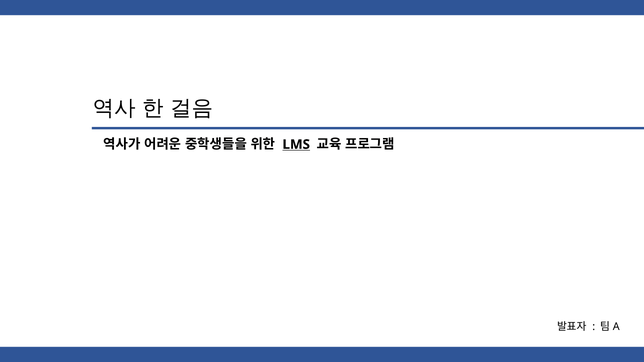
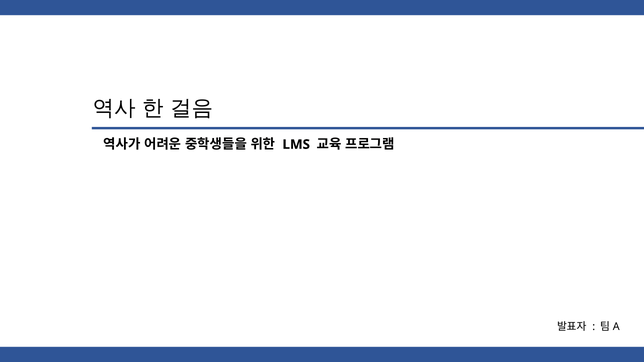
LMS underline: present -> none (296, 145)
